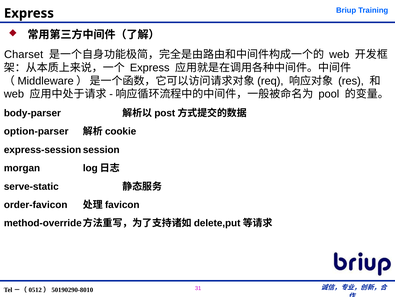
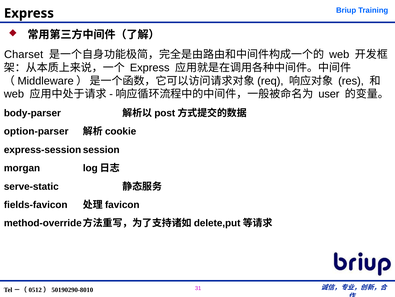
pool: pool -> user (329, 94)
order-favicon: order-favicon -> fields-favicon (36, 204)
